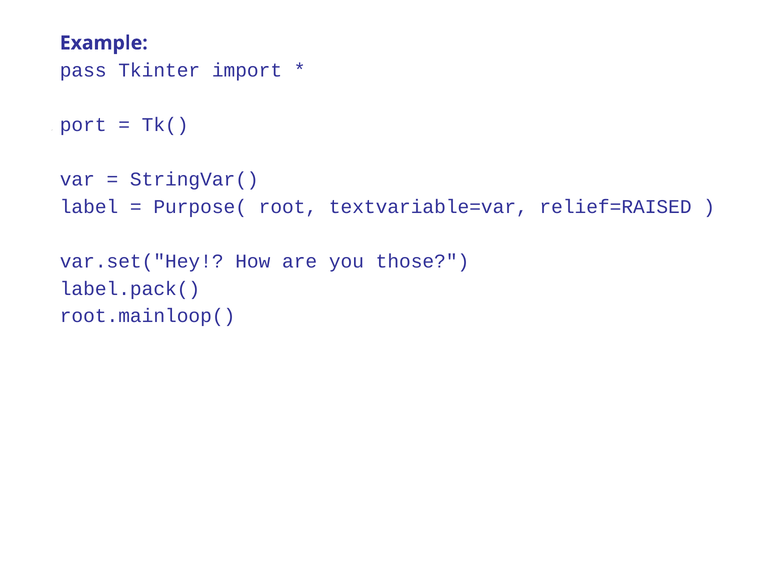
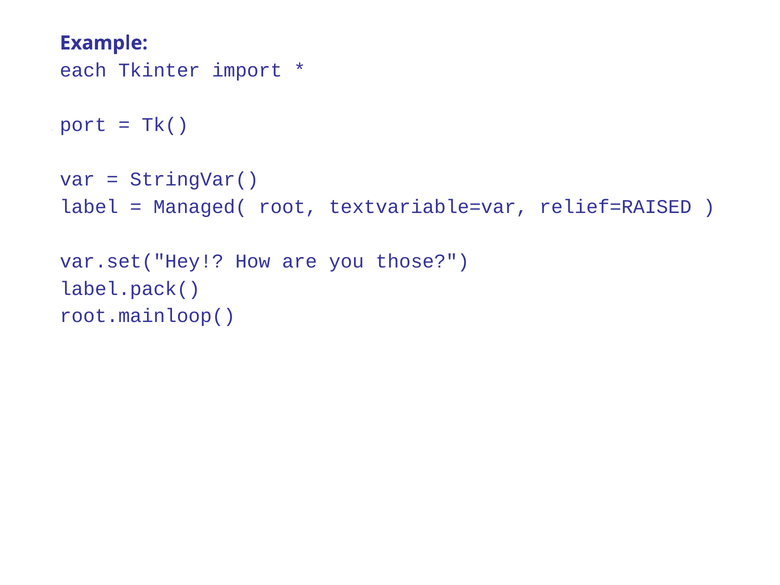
pass: pass -> each (83, 70)
Purpose(: Purpose( -> Managed( (200, 207)
